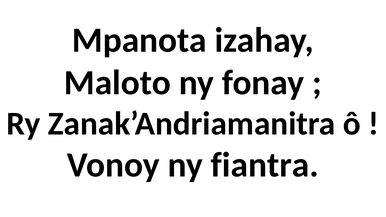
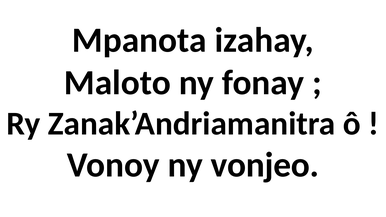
fiantra: fiantra -> vonjeo (265, 165)
